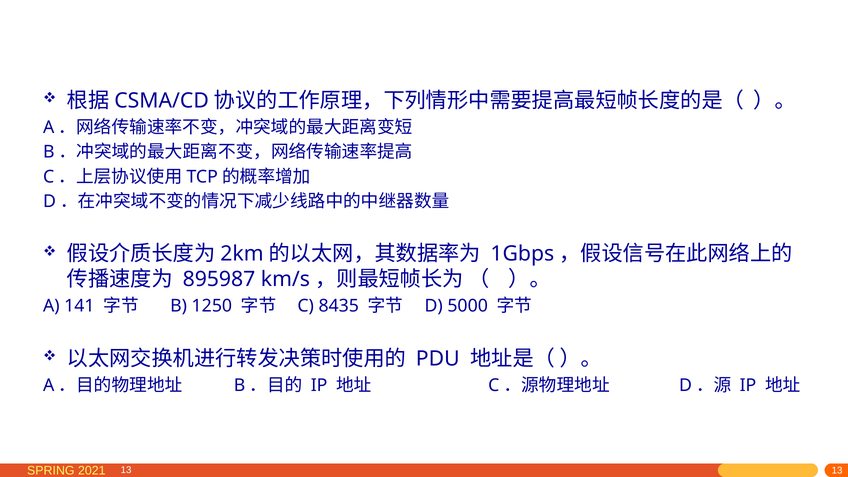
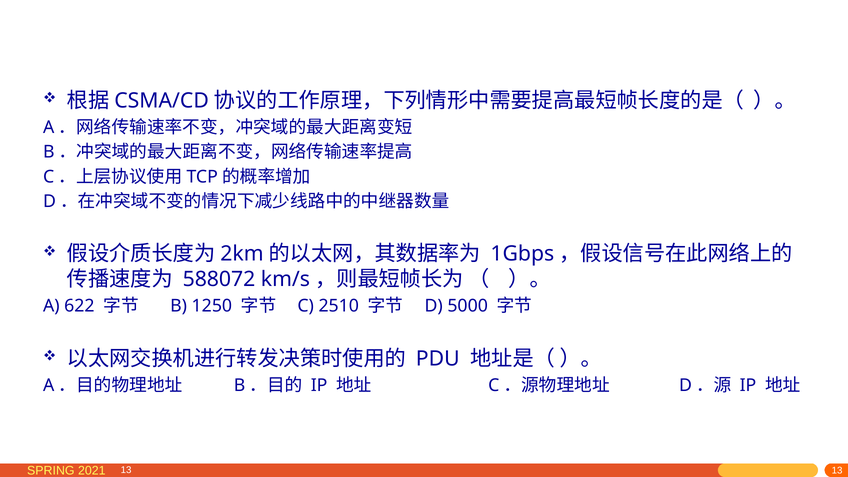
895987: 895987 -> 588072 (219, 279)
141: 141 -> 622 (79, 306)
8435: 8435 -> 2510 (339, 306)
